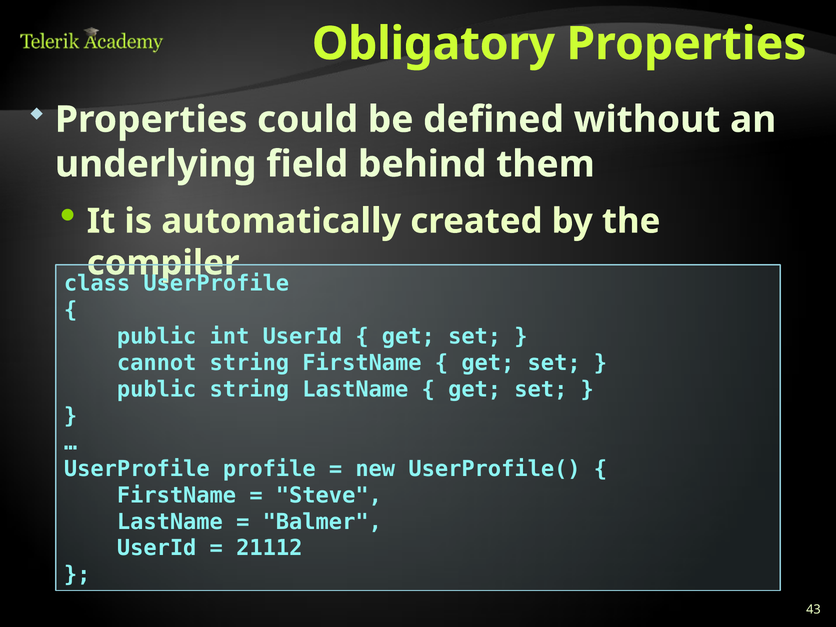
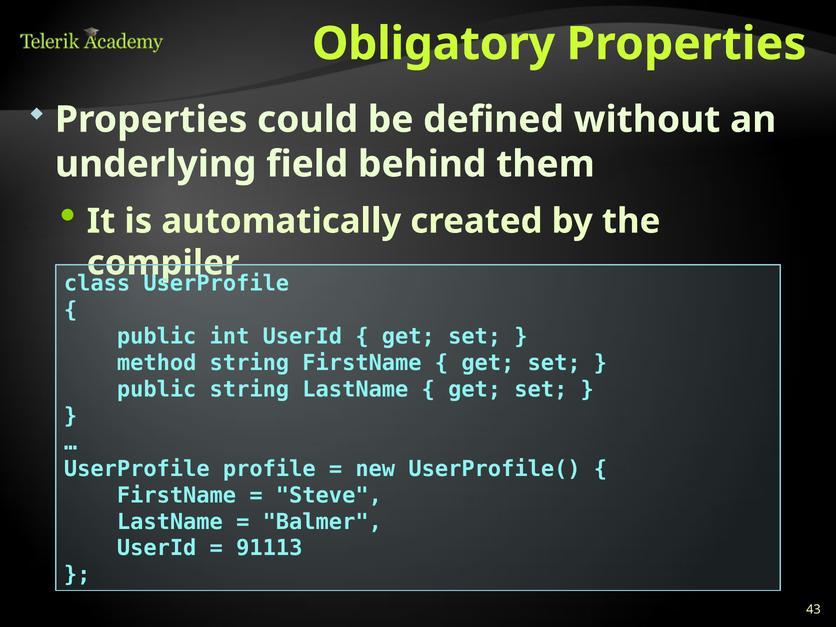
cannot: cannot -> method (157, 363)
21112: 21112 -> 91113 (269, 548)
